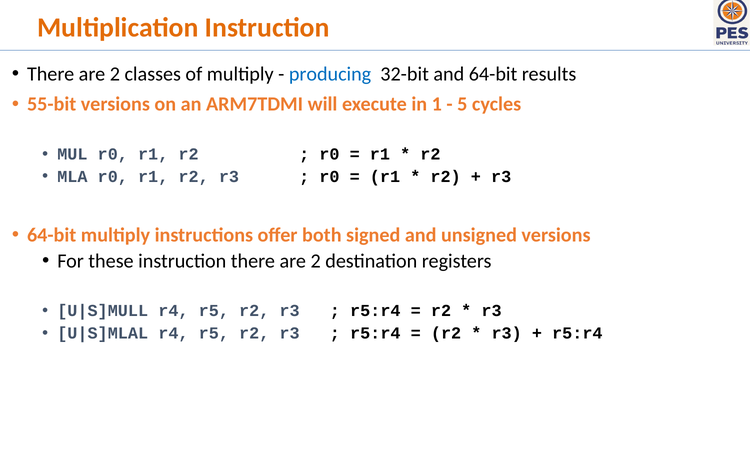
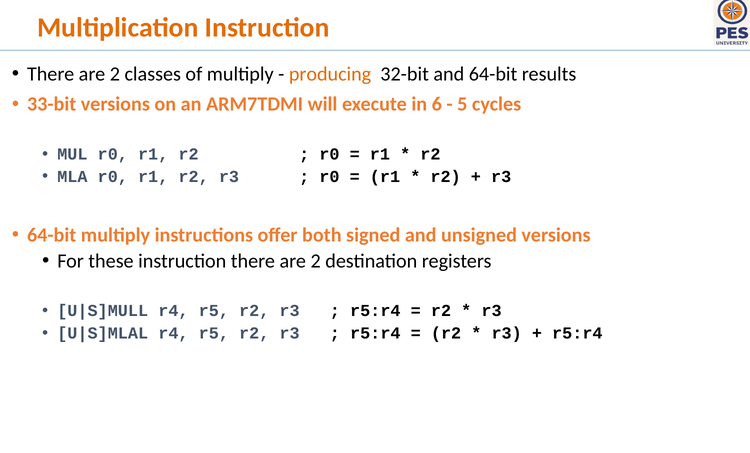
producing colour: blue -> orange (330, 74)
55-bit: 55-bit -> 33-bit (52, 104)
1: 1 -> 6 (437, 104)
